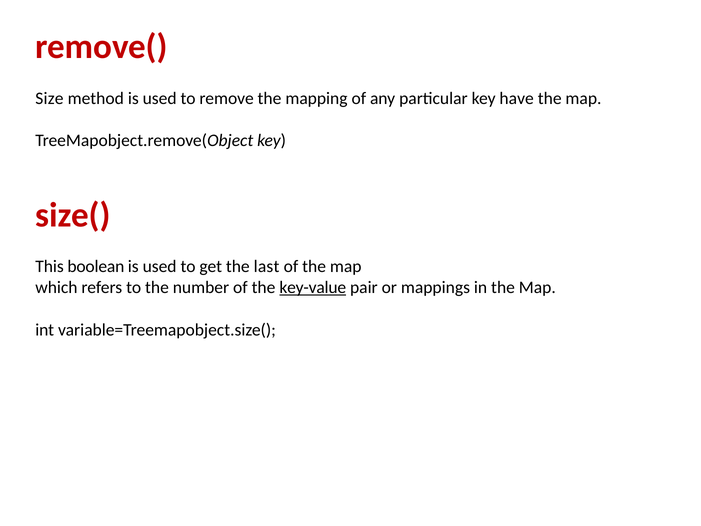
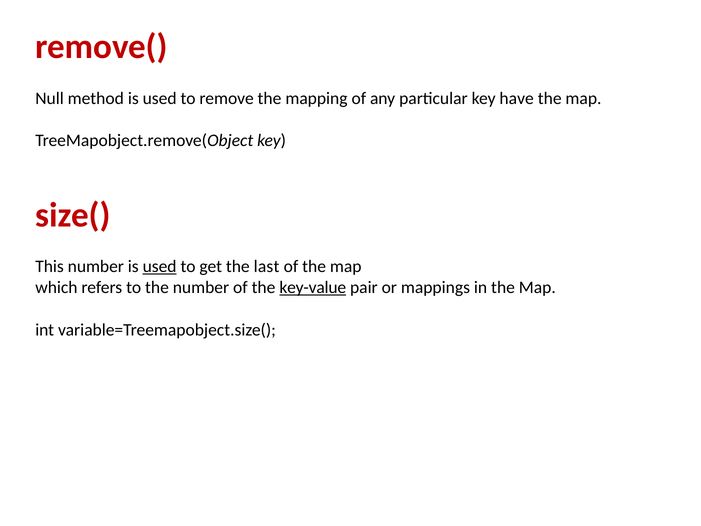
Size: Size -> Null (50, 98)
This boolean: boolean -> number (96, 266)
used underline: none -> present (160, 266)
